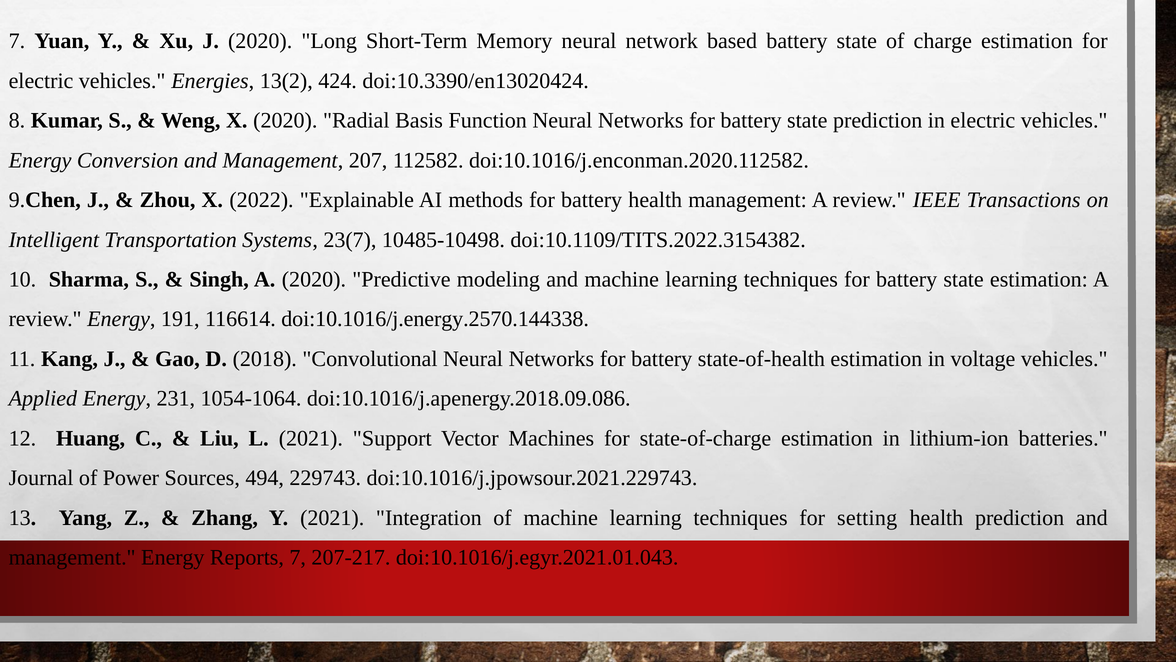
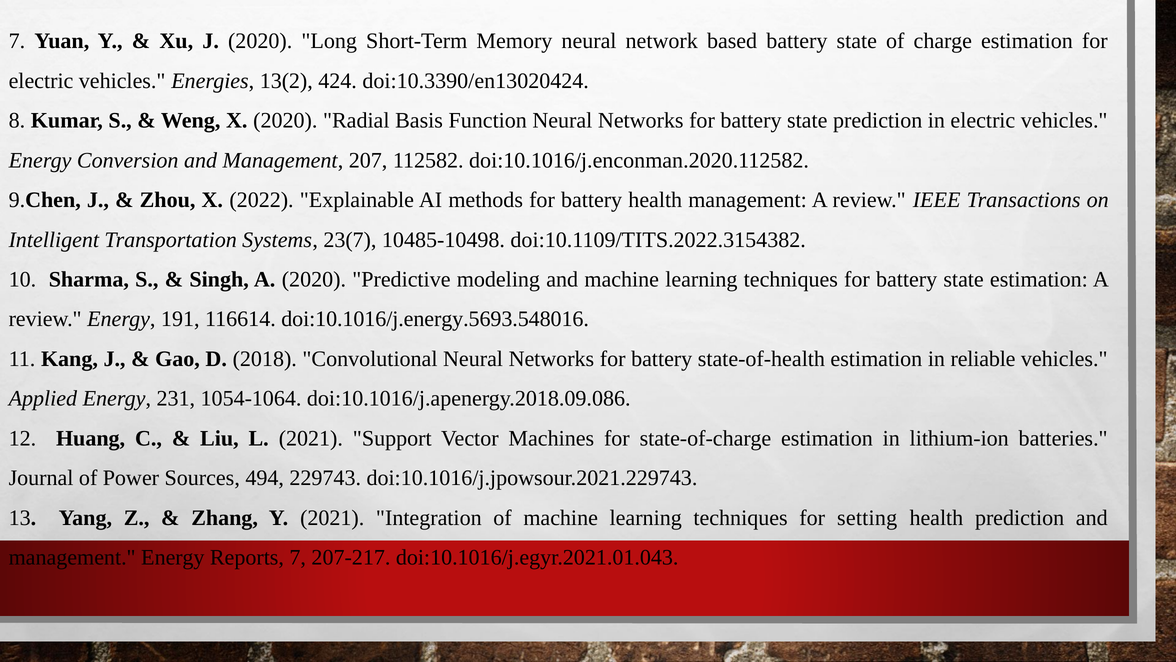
doi:10.1016/j.energy.2570.144338: doi:10.1016/j.energy.2570.144338 -> doi:10.1016/j.energy.5693.548016 (435, 319)
voltage: voltage -> reliable (983, 359)
